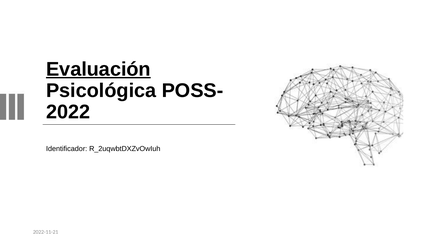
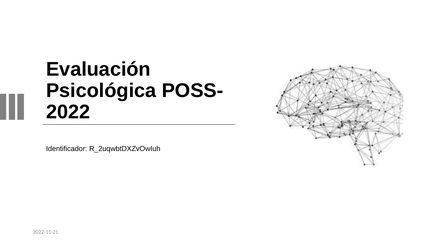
Evaluación underline: present -> none (98, 69)
